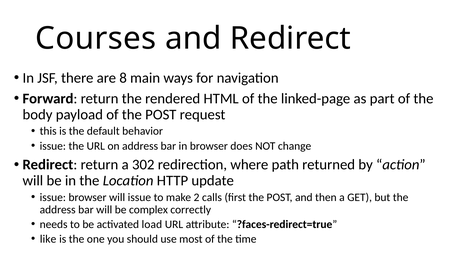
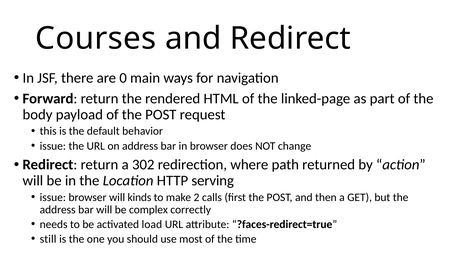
8: 8 -> 0 (123, 78)
update: update -> serving (213, 181)
will issue: issue -> kinds (139, 197)
like: like -> still (48, 239)
